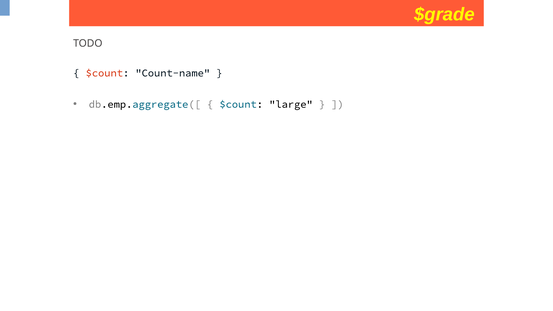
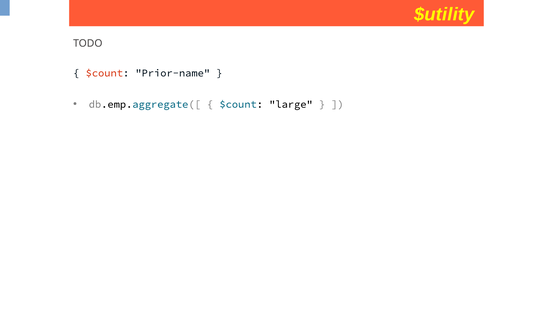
$grade: $grade -> $utility (444, 14)
Count-name: Count-name -> Prior-name (173, 73)
